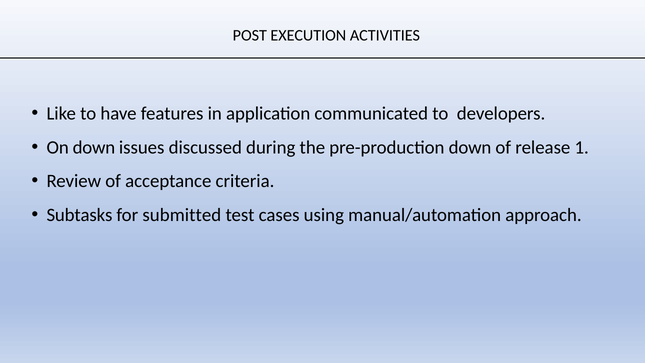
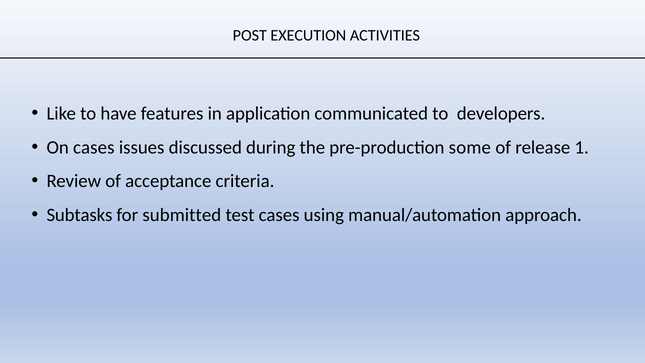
On down: down -> cases (94, 147)
pre-production down: down -> some (470, 147)
